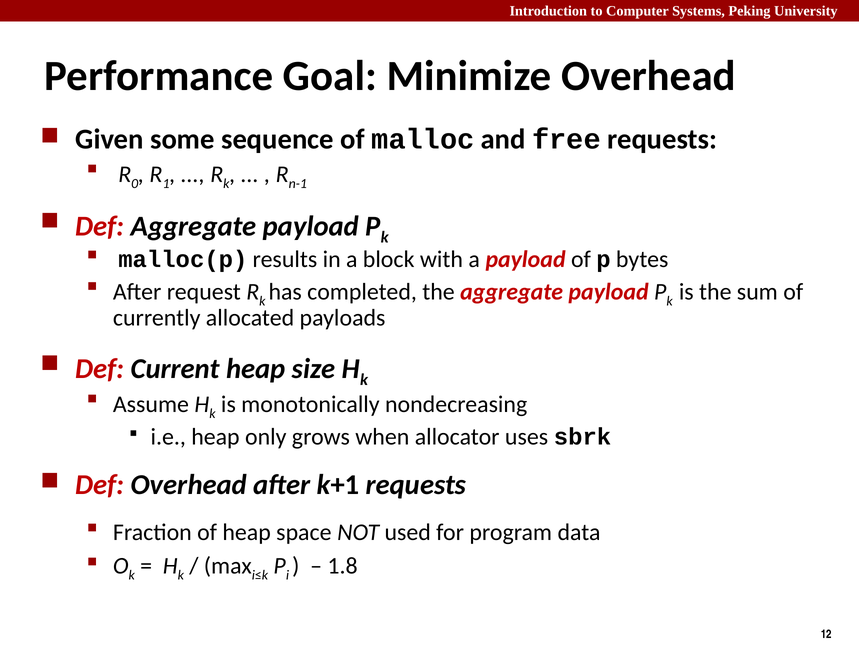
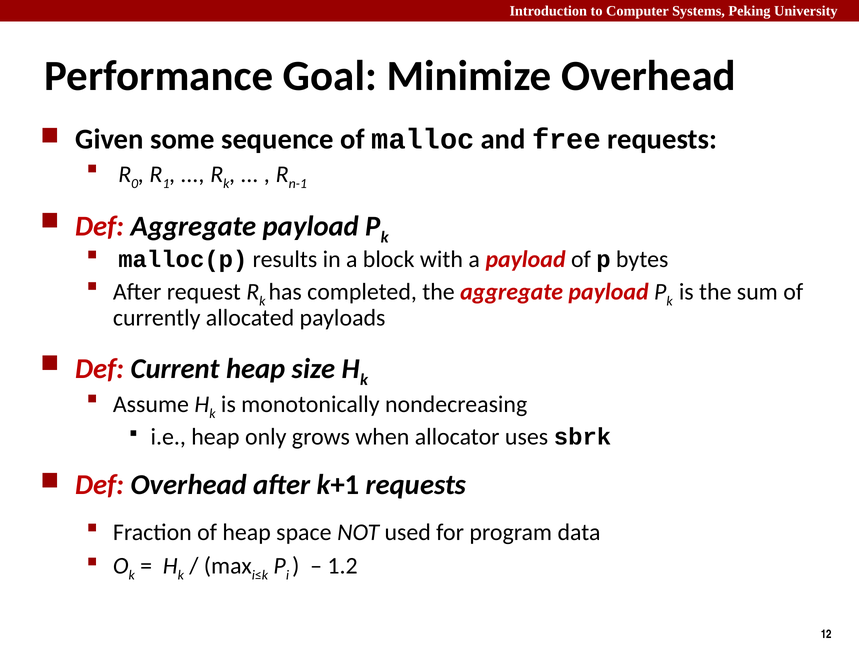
1.8: 1.8 -> 1.2 (343, 565)
